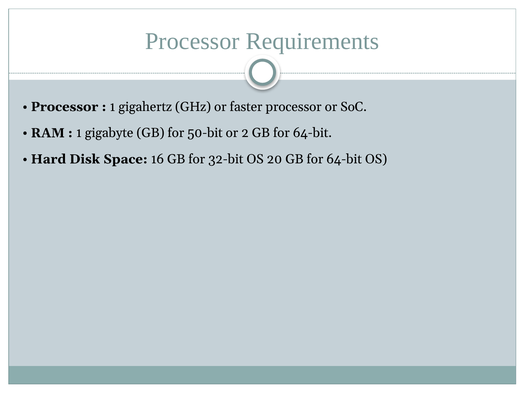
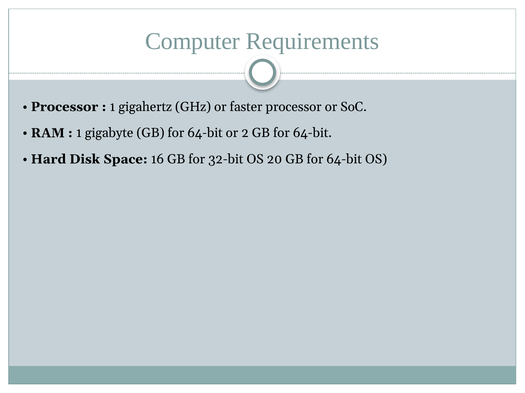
Processor: Processor -> Computer (192, 41)
gigabyte GB for 50-bit: 50-bit -> 64-bit (205, 133)
